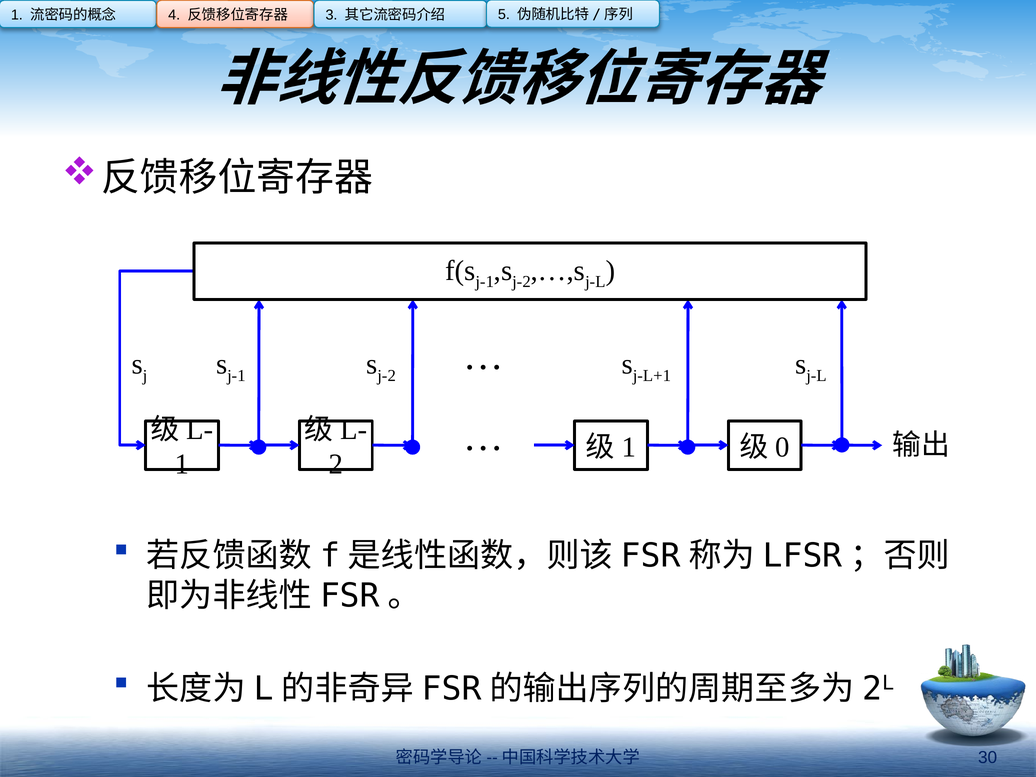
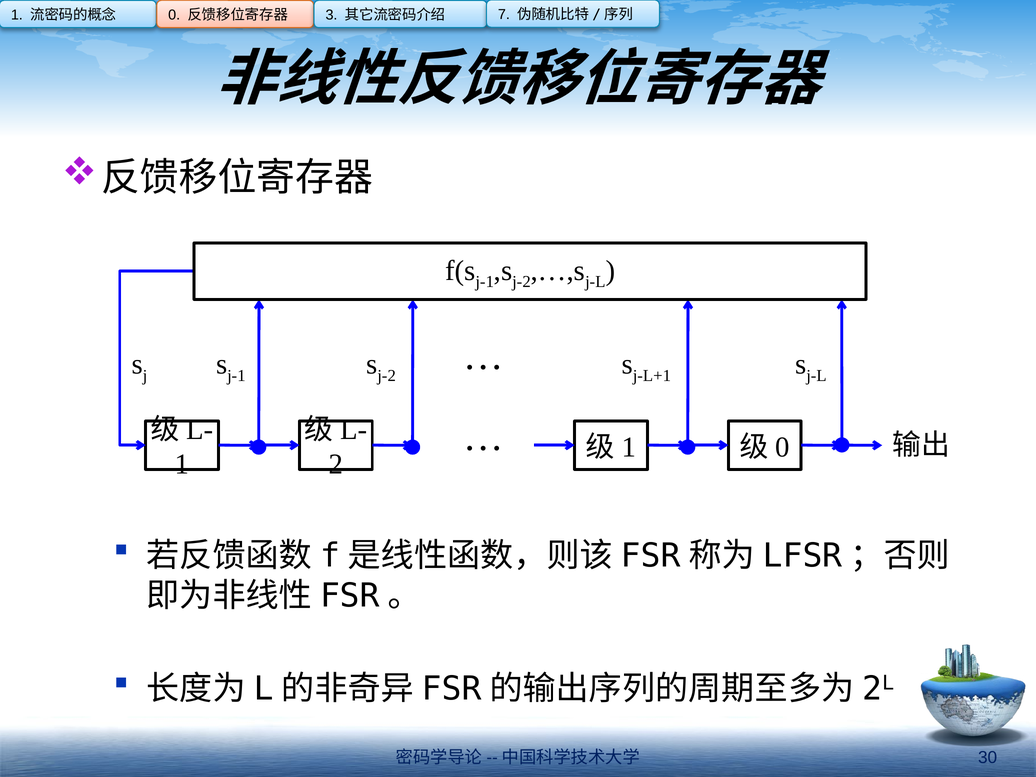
4: 4 -> 0 (174, 15)
5: 5 -> 7 (504, 15)
